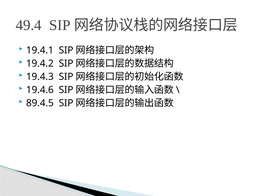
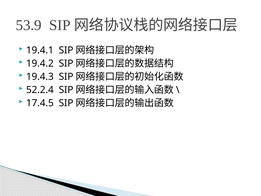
49.4: 49.4 -> 53.9 (29, 25)
19.4.6: 19.4.6 -> 52.2.4 (40, 90)
89.4.5: 89.4.5 -> 17.4.5 (40, 103)
